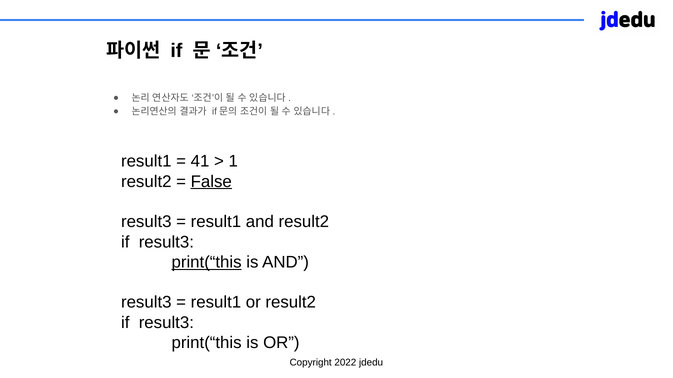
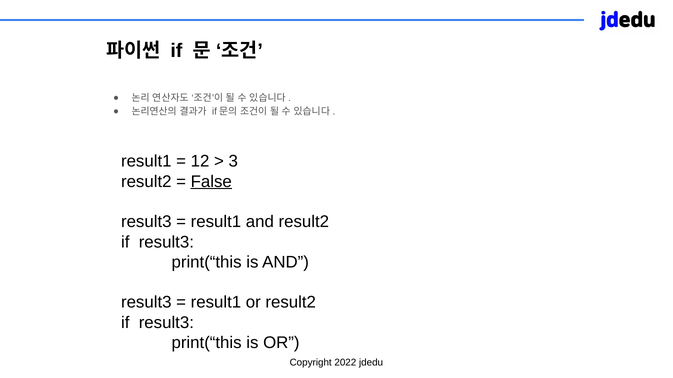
41: 41 -> 12 (200, 162)
1: 1 -> 3 (233, 162)
print(“this underline: present -> none (207, 263)
